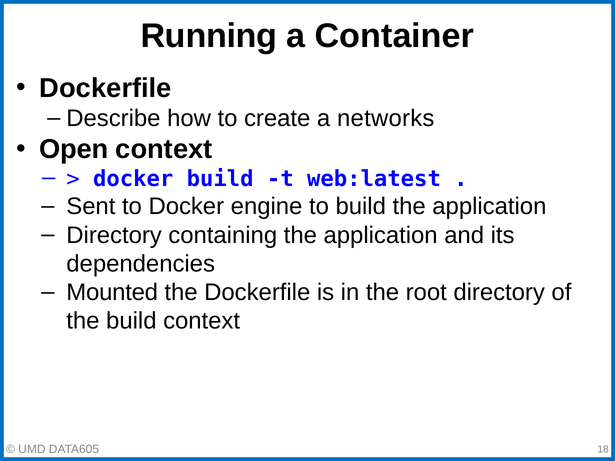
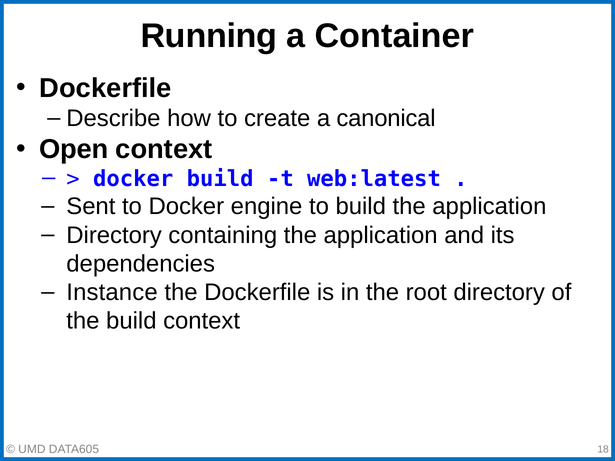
networks: networks -> canonical (386, 119)
Mounted: Mounted -> Instance (112, 293)
